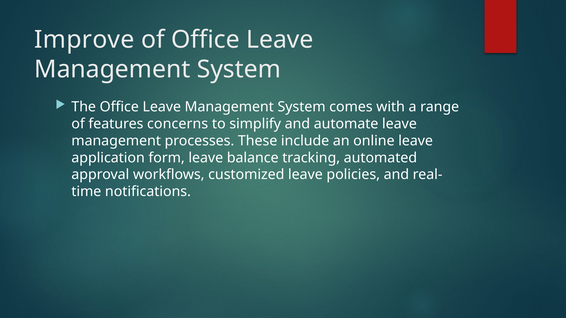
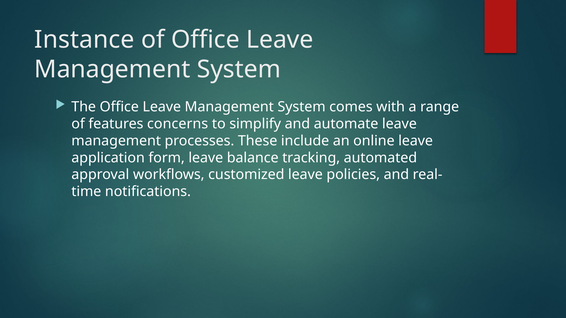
Improve: Improve -> Instance (84, 40)
